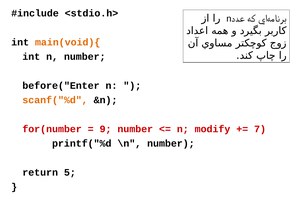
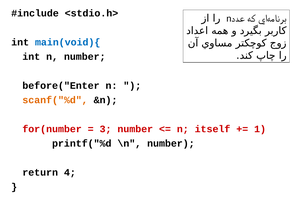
main(void){ colour: orange -> blue (68, 42)
9: 9 -> 3 (106, 129)
modify: modify -> itself (213, 129)
7: 7 -> 1 (260, 129)
5: 5 -> 4 (70, 172)
